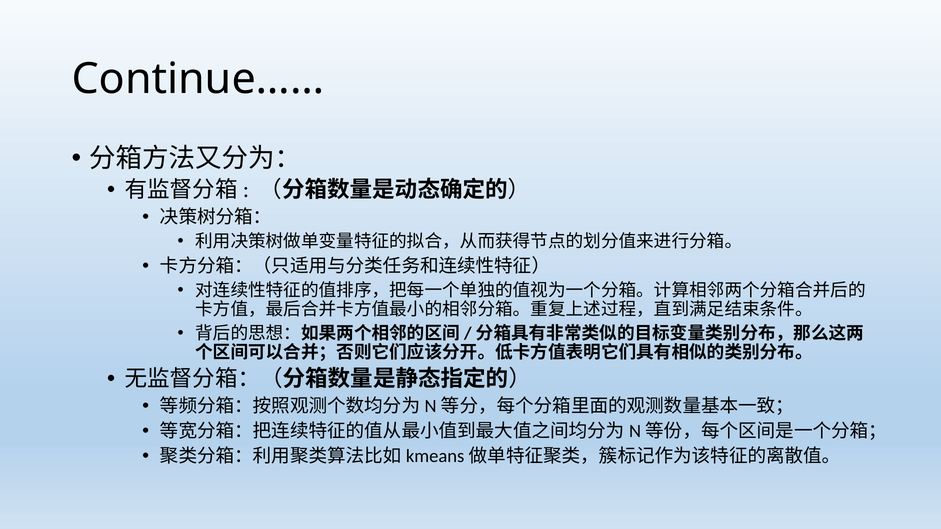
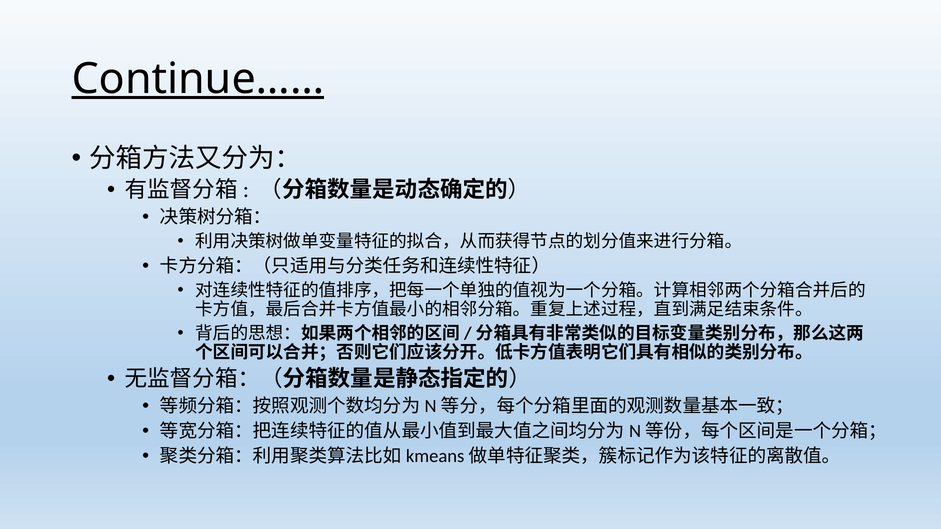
Continue…… underline: none -> present (198, 79)
